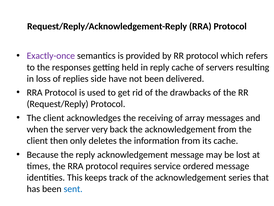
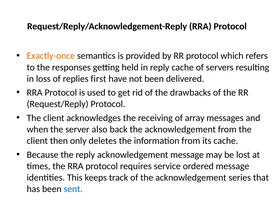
Exactly-once colour: purple -> orange (51, 56)
side: side -> first (98, 79)
very: very -> also (100, 129)
